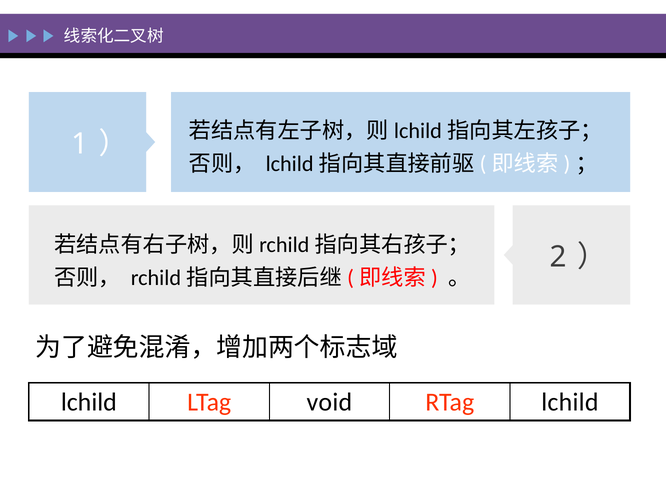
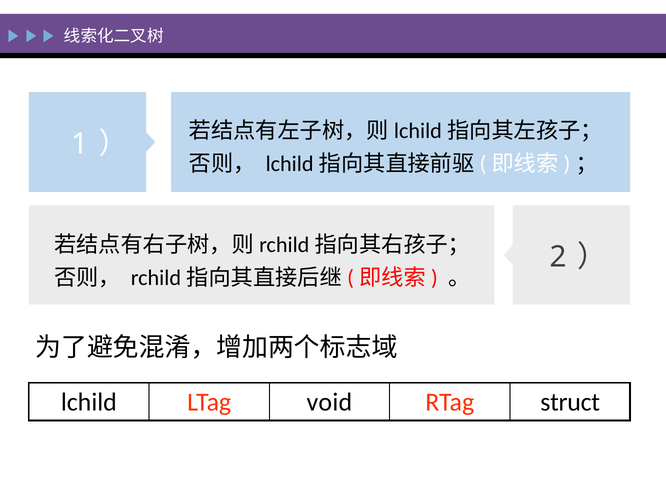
RTag lchild: lchild -> struct (570, 402)
